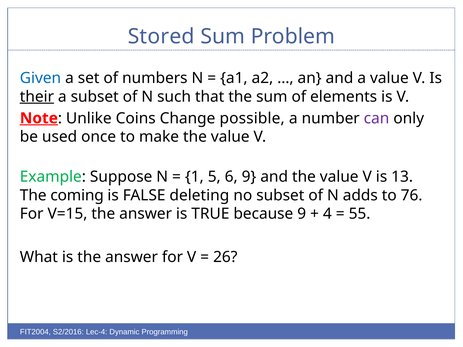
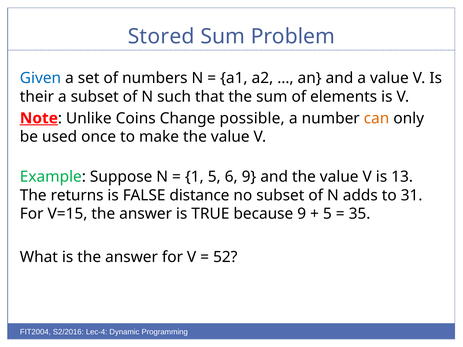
their underline: present -> none (37, 97)
can colour: purple -> orange (377, 118)
coming: coming -> returns (77, 195)
deleting: deleting -> distance (199, 195)
76: 76 -> 31 (412, 195)
4: 4 -> 5 (327, 214)
55: 55 -> 35 (360, 214)
26: 26 -> 52 (225, 257)
